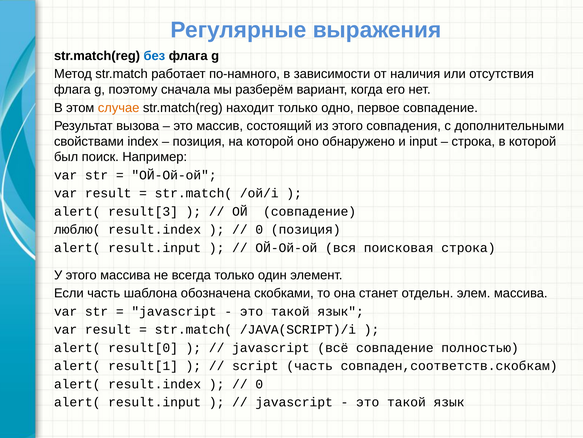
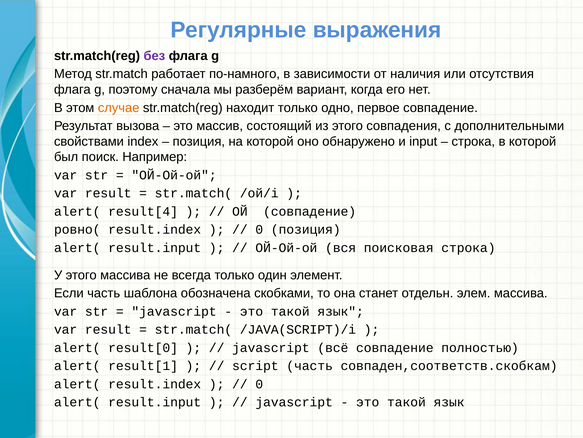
без colour: blue -> purple (154, 56)
result[3: result[3 -> result[4 (143, 211)
люблю(: люблю( -> ровно( (77, 229)
